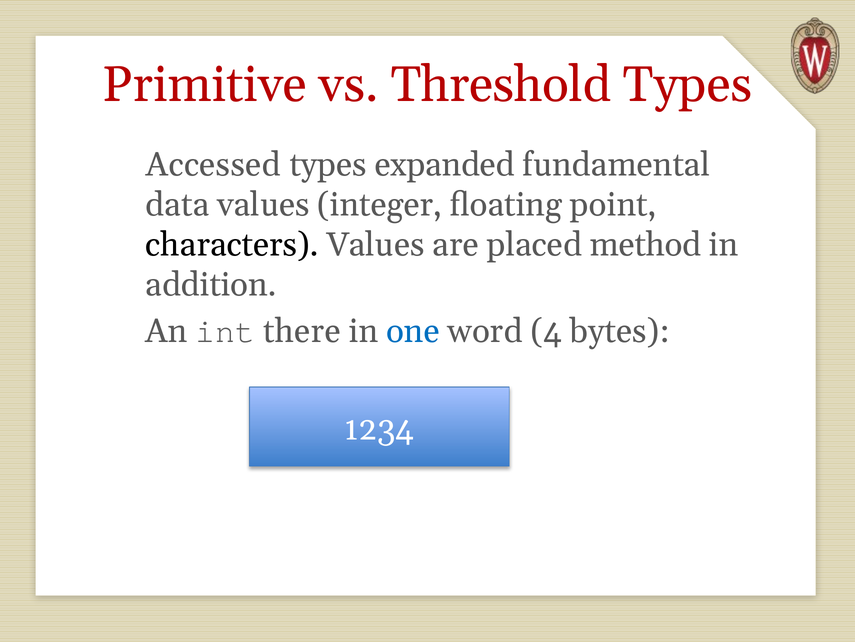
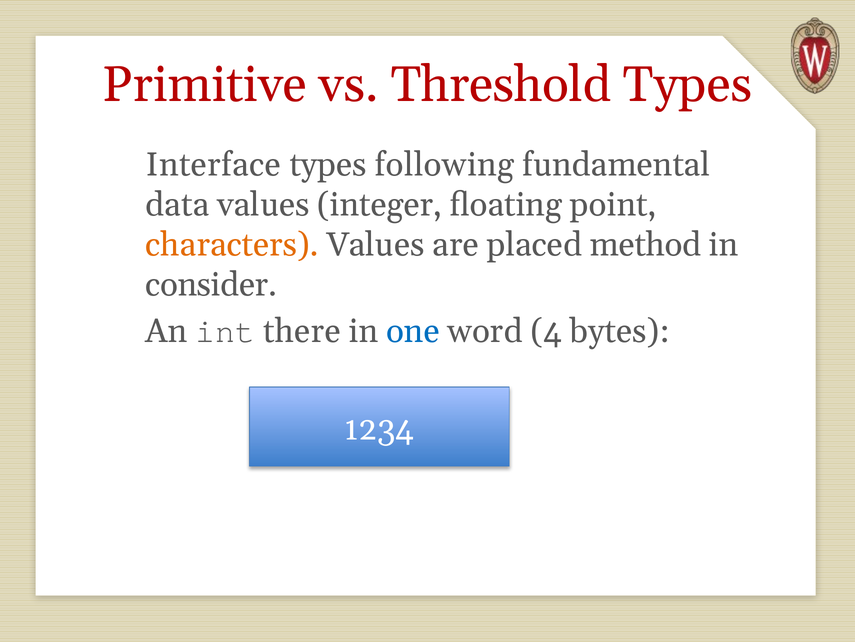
Accessed: Accessed -> Interface (213, 165)
expanded: expanded -> following (444, 165)
characters colour: black -> orange (232, 245)
addition: addition -> consider (211, 284)
